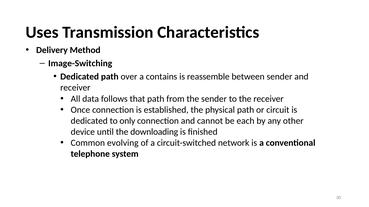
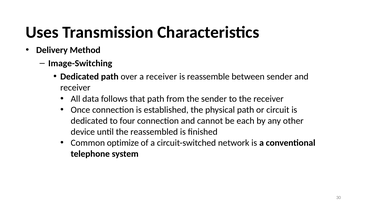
a contains: contains -> receiver (162, 77)
only: only -> four (127, 121)
downloading: downloading -> reassembled (154, 132)
evolving: evolving -> optimize (123, 143)
